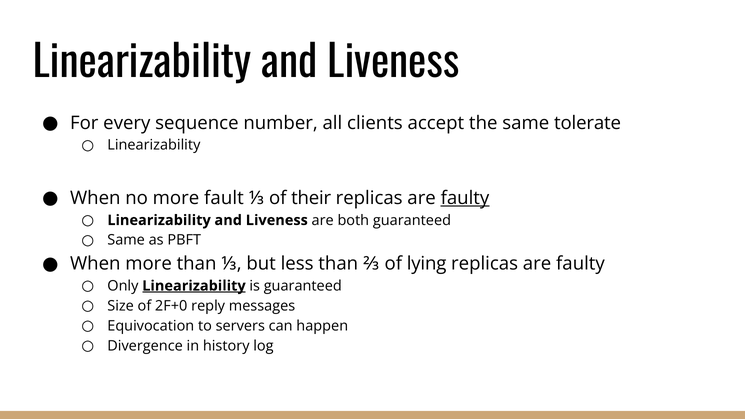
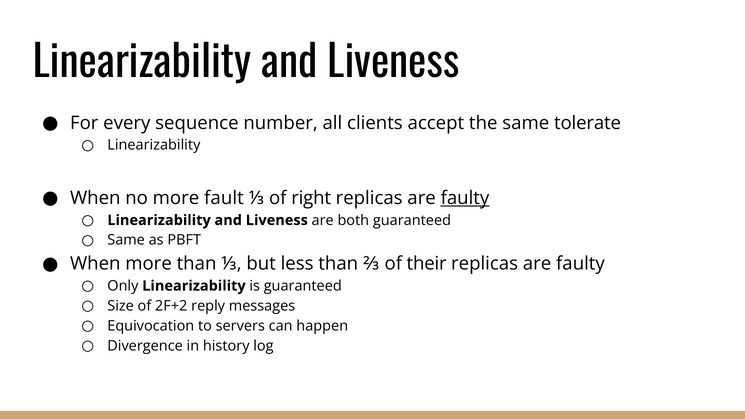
their: their -> right (311, 198)
lying: lying -> their (427, 264)
Linearizability underline: present -> none (194, 286)
2F+0: 2F+0 -> 2F+2 (171, 306)
